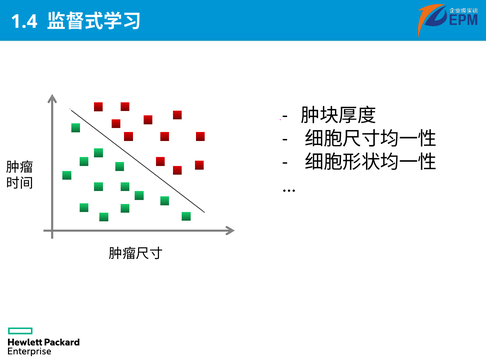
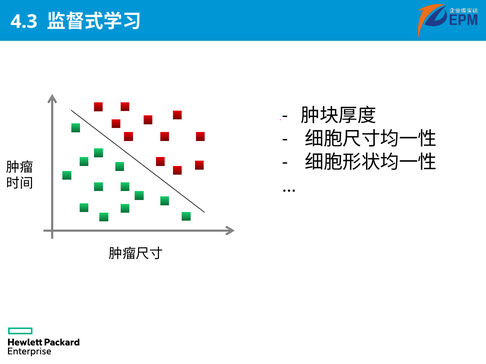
1.4: 1.4 -> 4.3 (24, 22)
